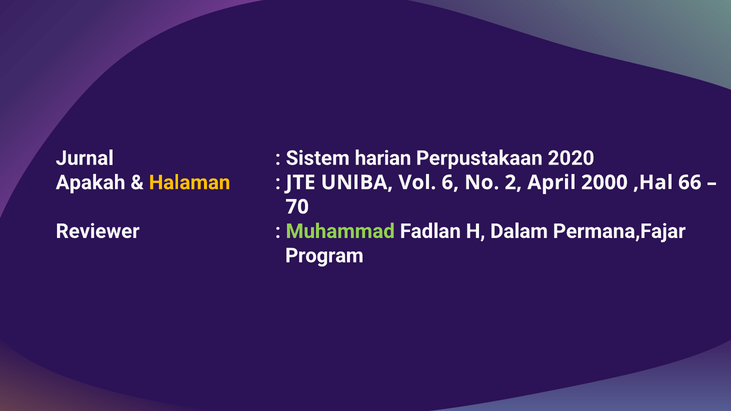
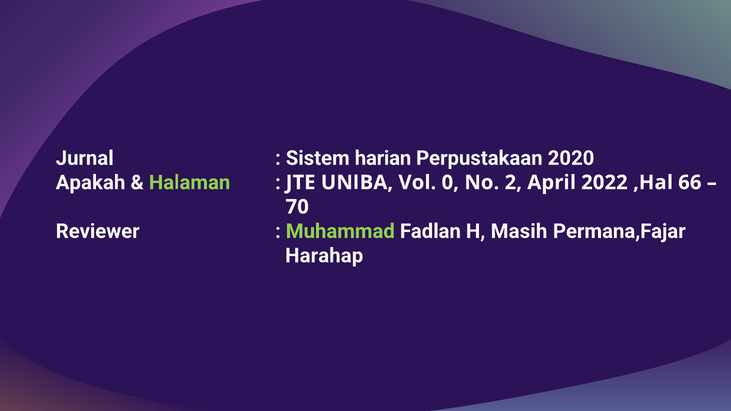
Halaman colour: yellow -> light green (190, 183)
6: 6 -> 0 (450, 183)
2000: 2000 -> 2022 (604, 183)
Dalam: Dalam -> Masih (519, 231)
Program: Program -> Harahap (324, 256)
